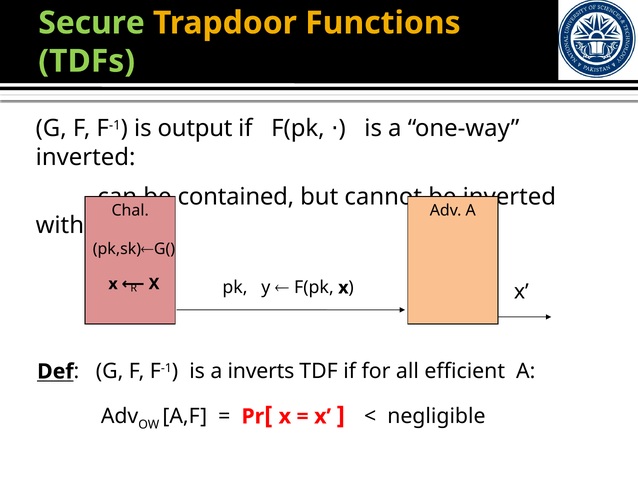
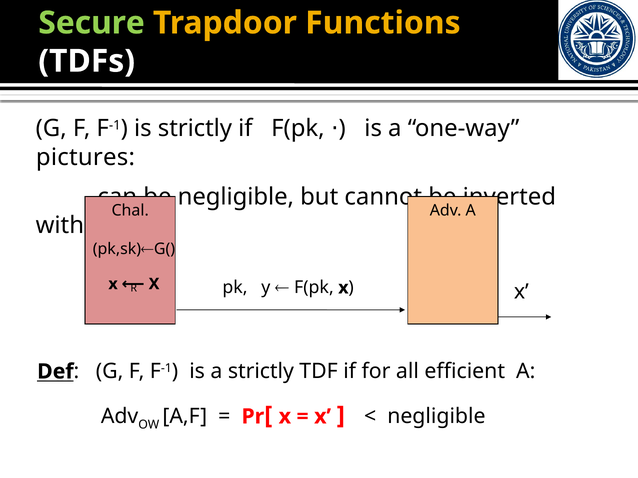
TDFs colour: light green -> white (87, 61)
is output: output -> strictly (195, 129)
inverted: inverted -> pictures (85, 157)
contained: contained -> negligible (236, 197)
a inverts: inverts -> strictly (261, 372)
